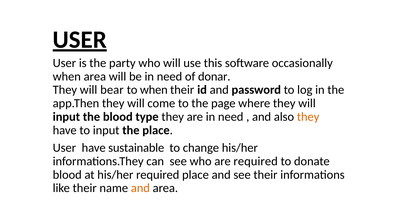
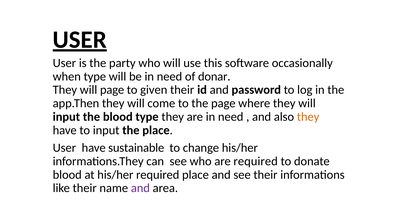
when area: area -> type (95, 76)
will bear: bear -> page (112, 90)
to when: when -> given (154, 90)
and colour: orange -> purple (140, 188)
